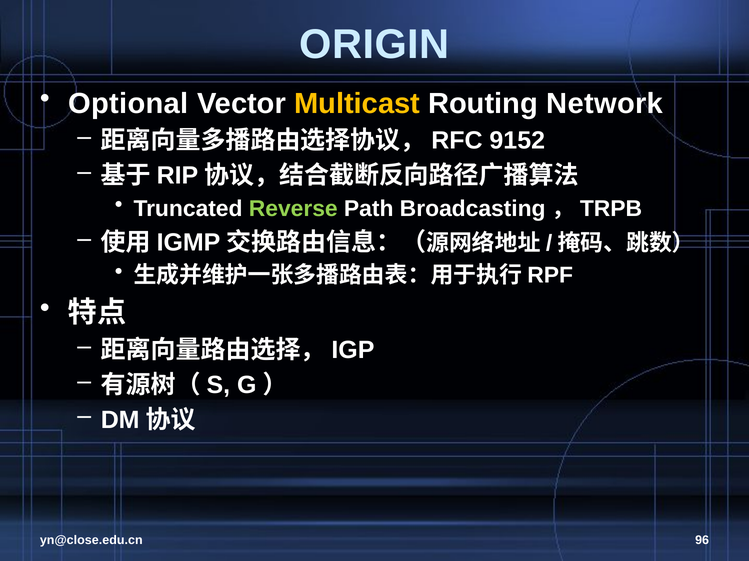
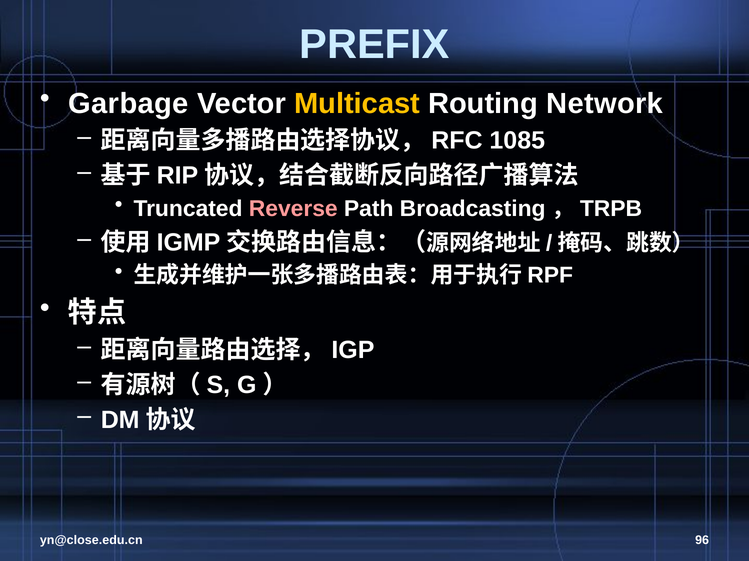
ORIGIN: ORIGIN -> PREFIX (375, 44)
Optional: Optional -> Garbage (128, 104)
9152: 9152 -> 1085 (517, 141)
Reverse colour: light green -> pink (293, 209)
